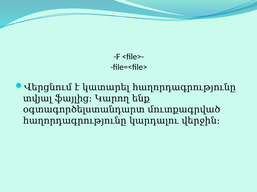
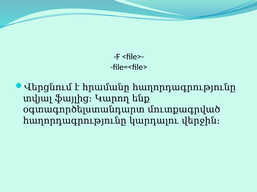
կատարել: կատարել -> հրամանը (106, 88)
